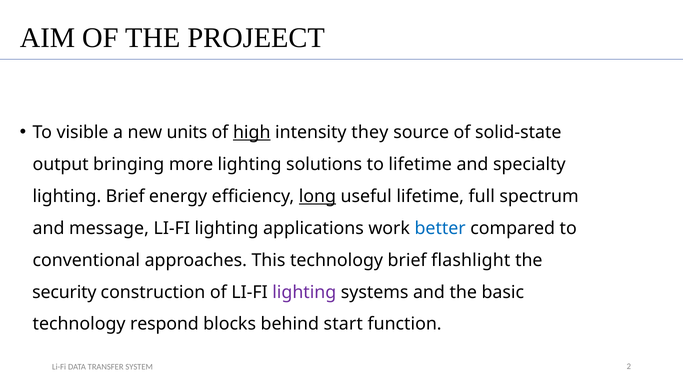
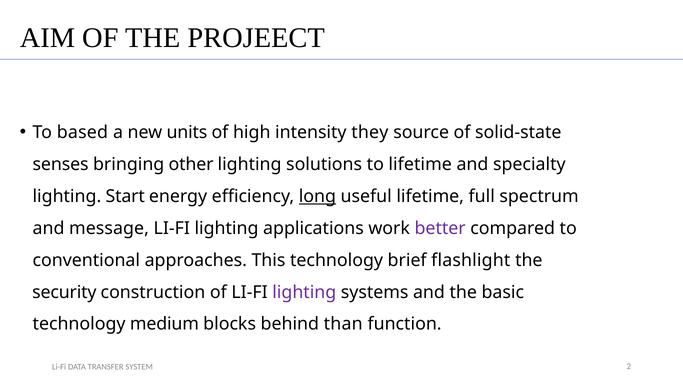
visible: visible -> based (82, 133)
high underline: present -> none (252, 133)
output: output -> senses (61, 165)
more: more -> other (191, 165)
lighting Brief: Brief -> Start (125, 196)
better colour: blue -> purple (440, 228)
respond: respond -> medium (164, 324)
start: start -> than (343, 324)
